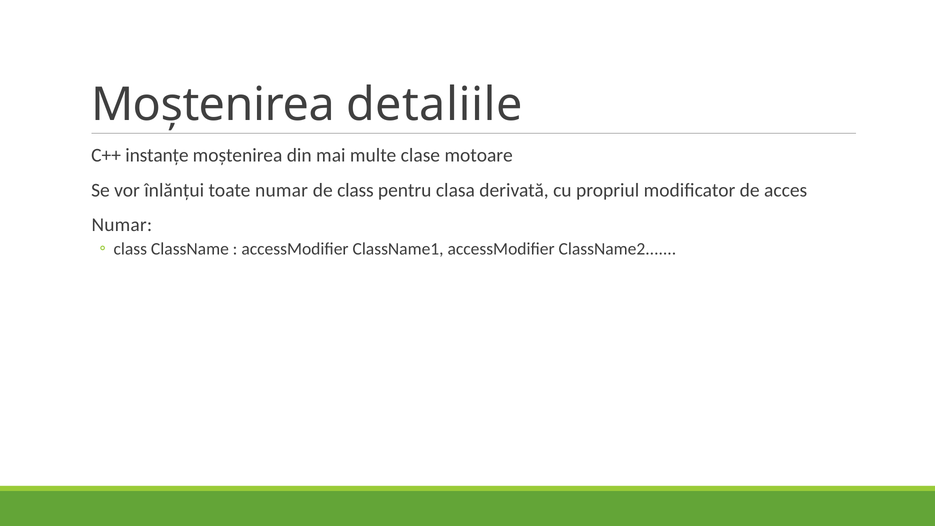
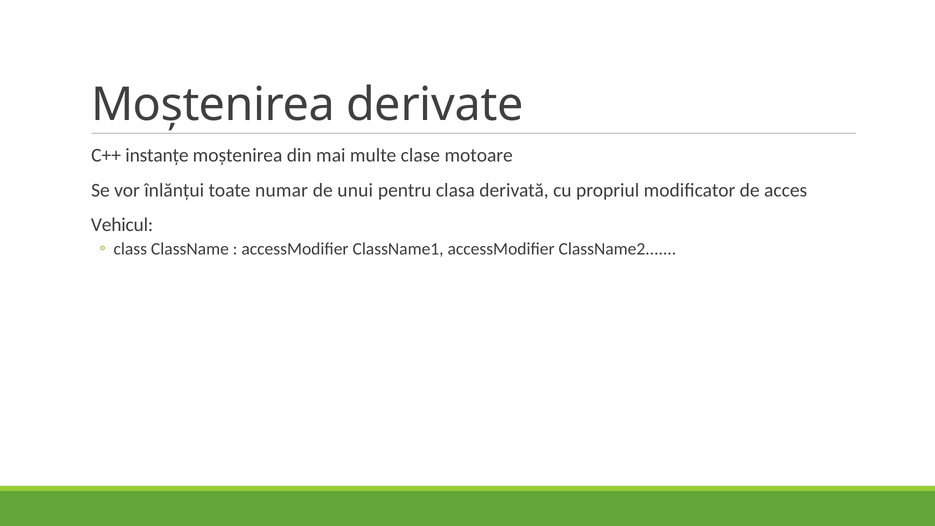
detaliile: detaliile -> derivate (435, 105)
de class: class -> unui (355, 190)
Numar: Numar -> Vehicul (122, 225)
